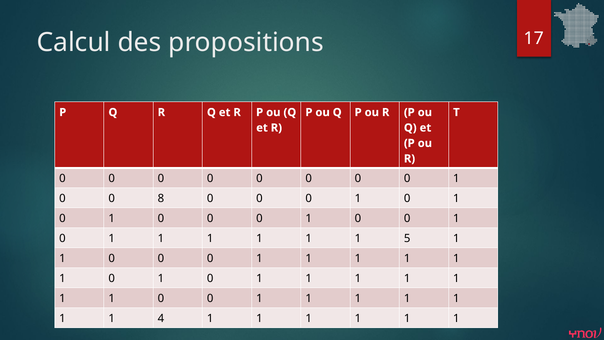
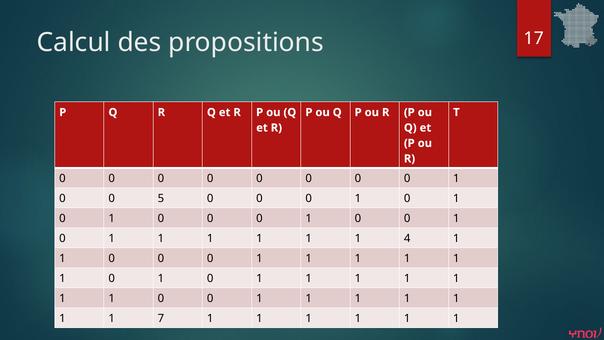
8: 8 -> 5 (161, 198)
5: 5 -> 4 (407, 238)
4: 4 -> 7 (161, 318)
